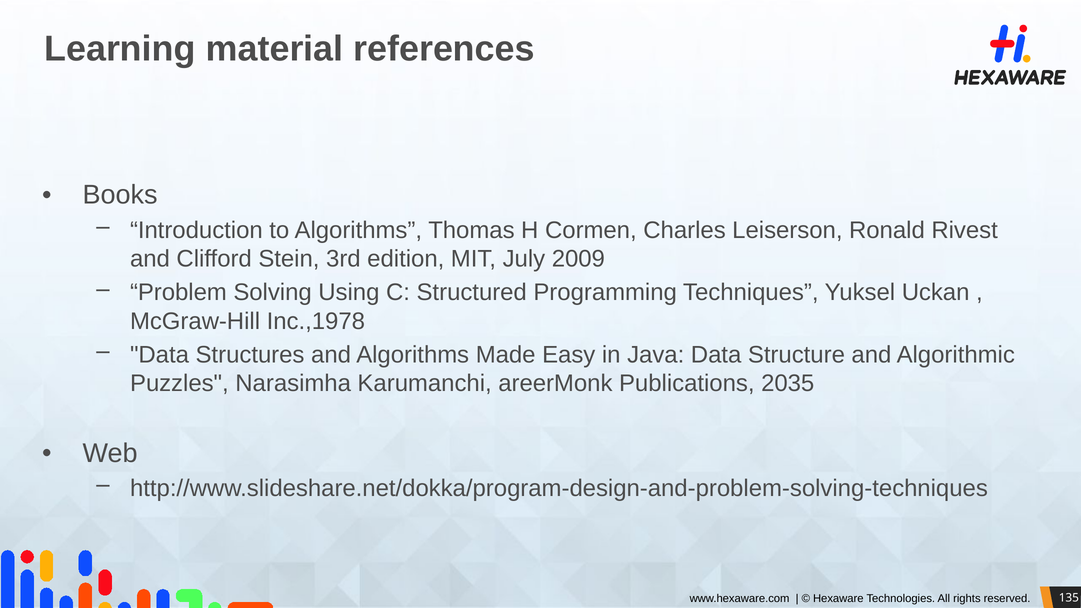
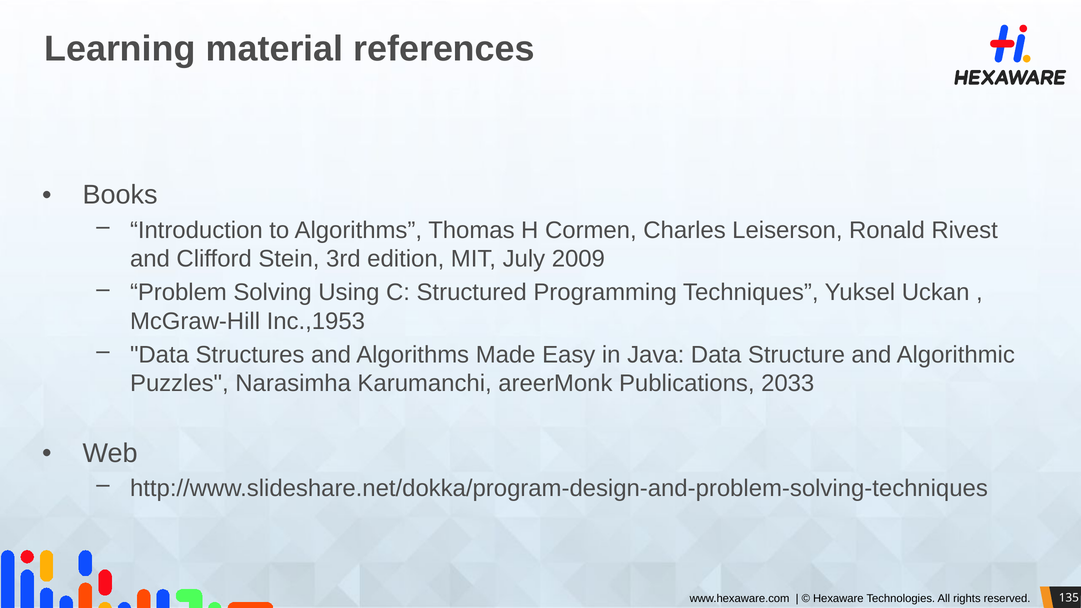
Inc.,1978: Inc.,1978 -> Inc.,1953 (316, 321)
2035: 2035 -> 2033 (788, 384)
